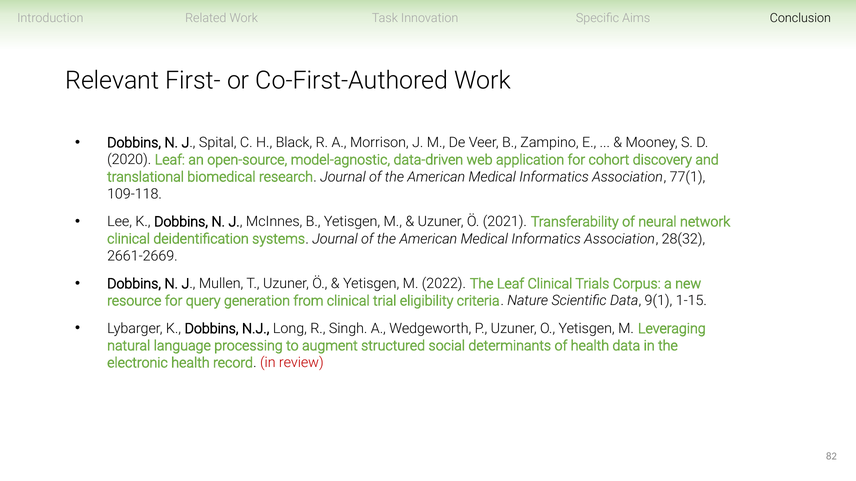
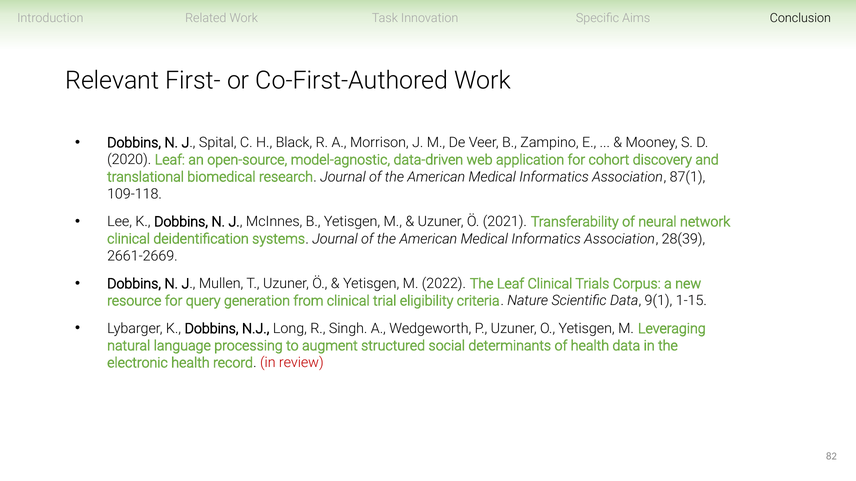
77(1: 77(1 -> 87(1 (687, 177)
28(32: 28(32 -> 28(39 (683, 239)
